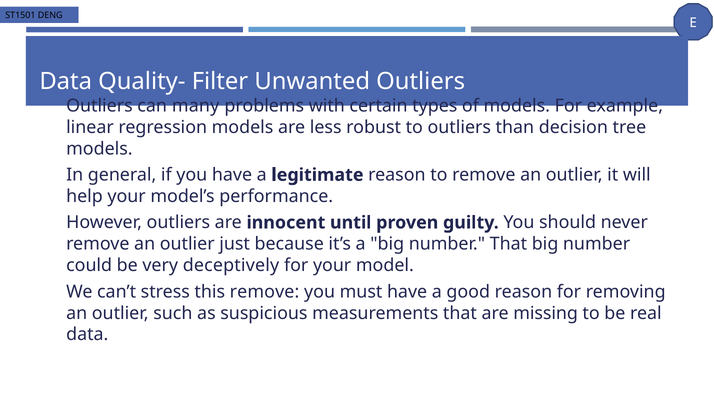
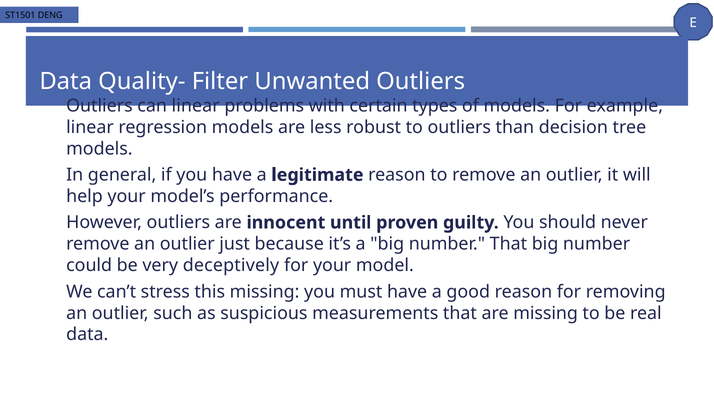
can many: many -> linear (196, 106)
this remove: remove -> missing (265, 291)
